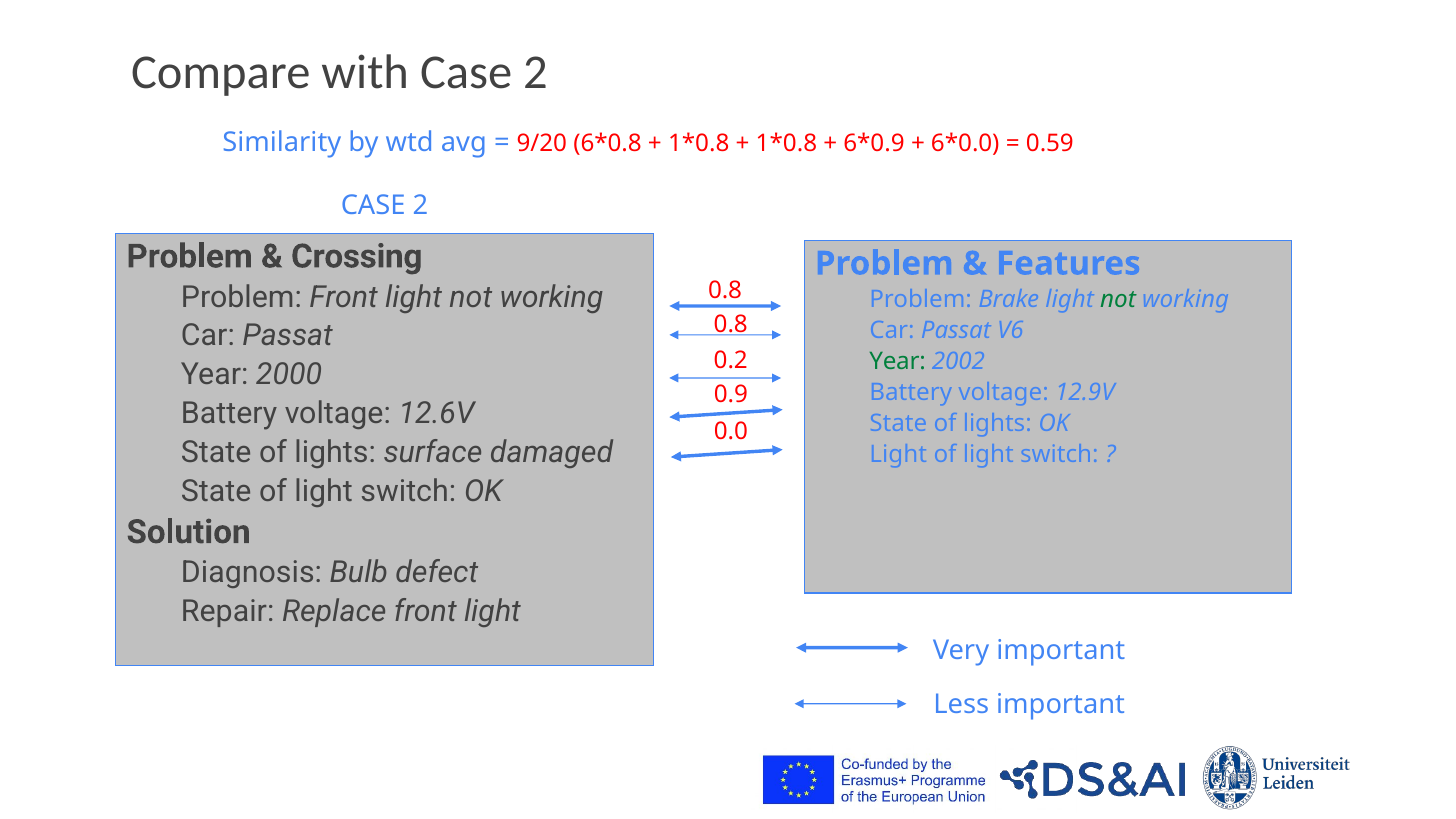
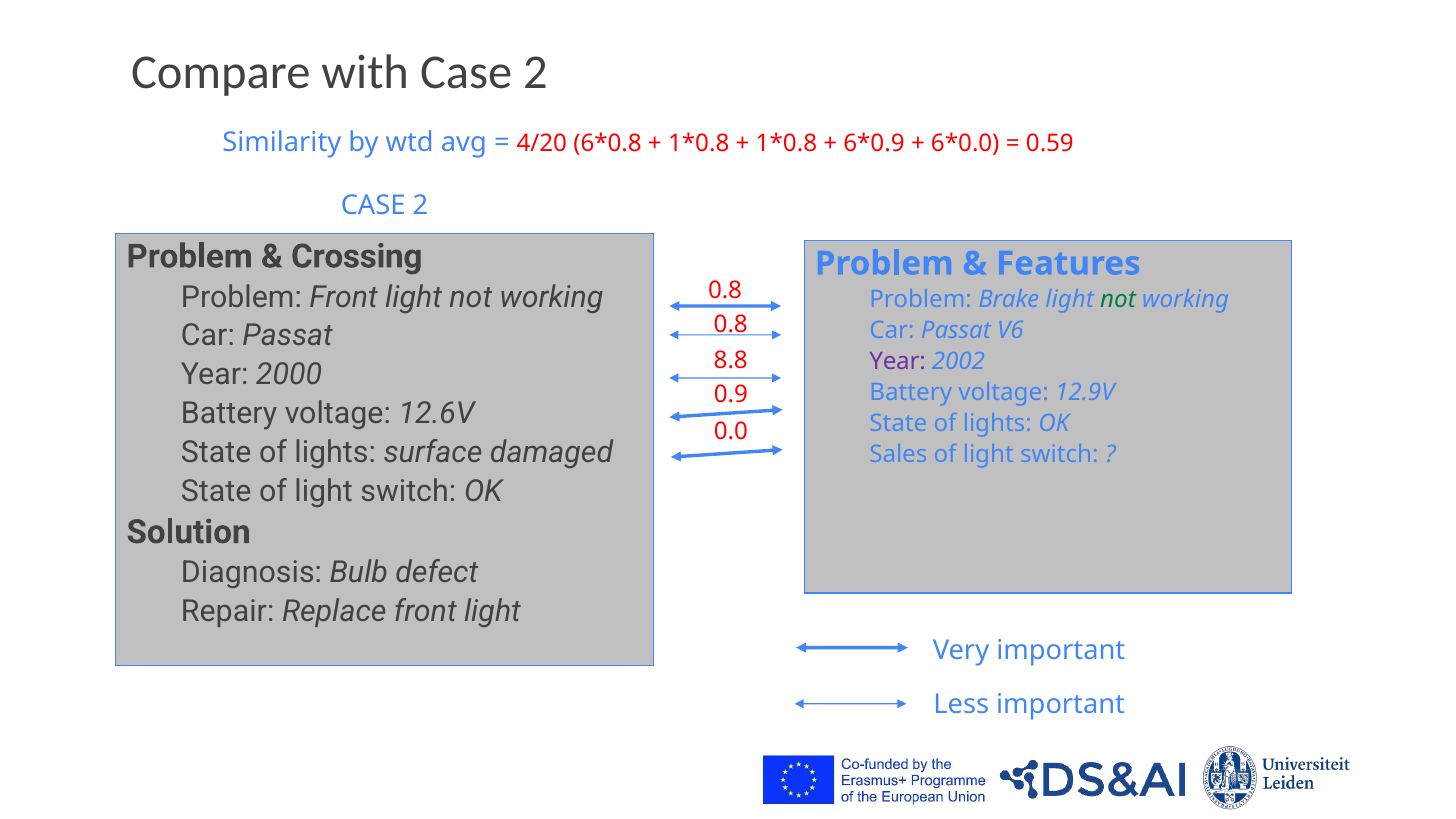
9/20: 9/20 -> 4/20 (542, 144)
0.2: 0.2 -> 8.8 (731, 361)
Year colour: green -> purple (898, 362)
Light: Light -> Sales (898, 455)
